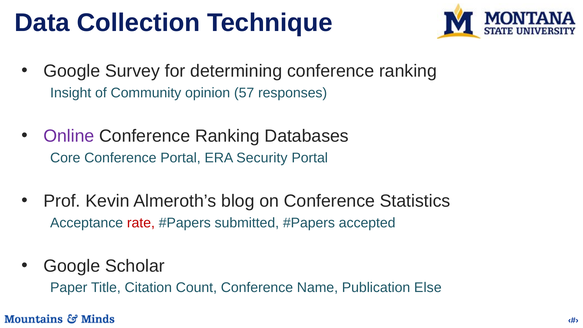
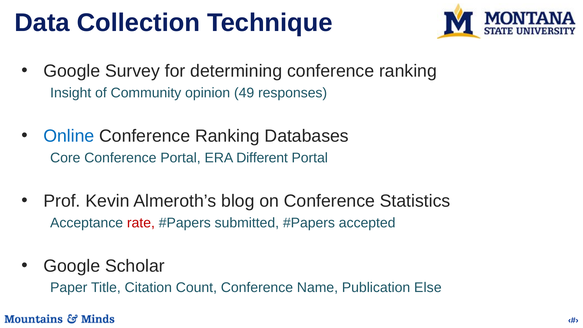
57: 57 -> 49 (244, 93)
Online colour: purple -> blue (69, 136)
Security: Security -> Different (262, 158)
